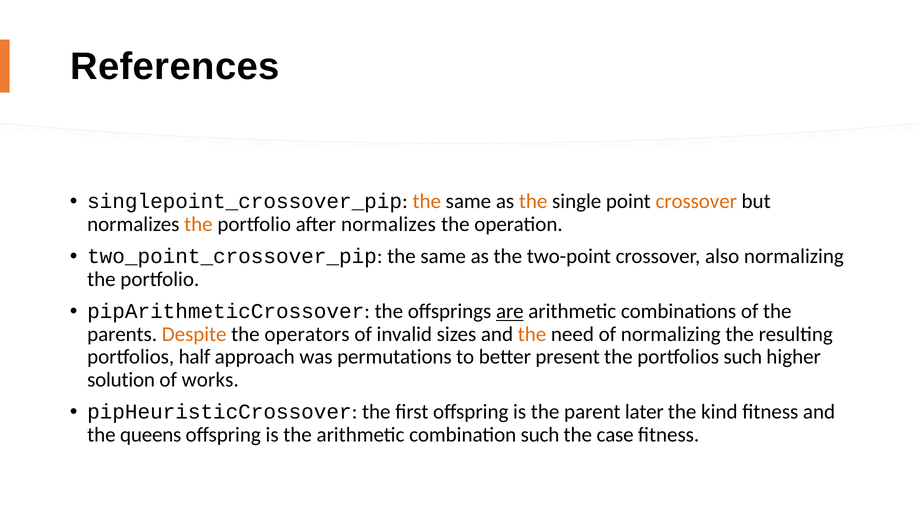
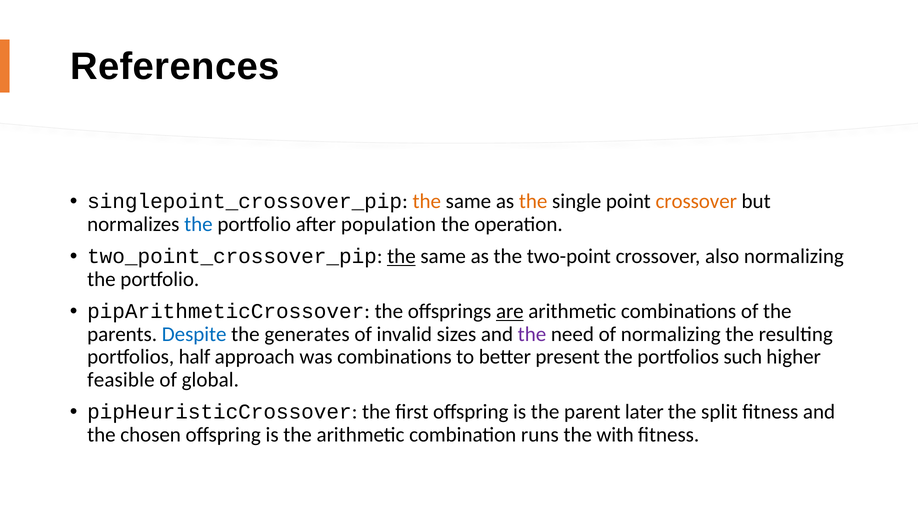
the colour: orange -> blue (198, 224)
after normalizes: normalizes -> population (388, 224)
the underline: none -> present (401, 256)
Despite colour: orange -> blue (194, 334)
operators: operators -> generates (307, 334)
the colour: orange -> purple (532, 334)
was permutations: permutations -> combinations (394, 356)
solution: solution -> feasible (121, 379)
works: works -> global (210, 379)
kind: kind -> split (719, 411)
queens: queens -> chosen (151, 434)
combination such: such -> runs (540, 434)
case: case -> with (615, 434)
